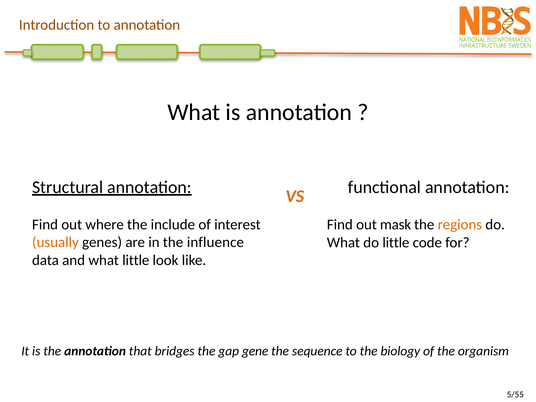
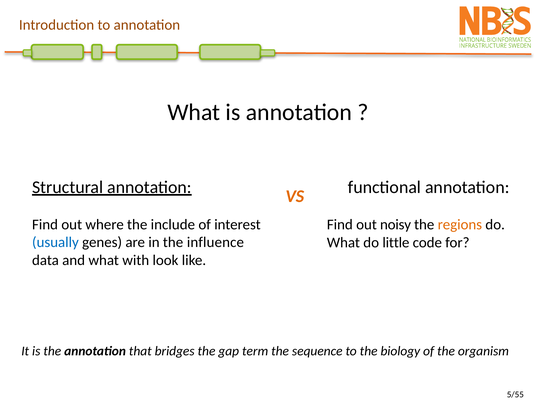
mask: mask -> noisy (396, 225)
usually colour: orange -> blue (55, 242)
what little: little -> with (136, 260)
gene: gene -> term (255, 351)
